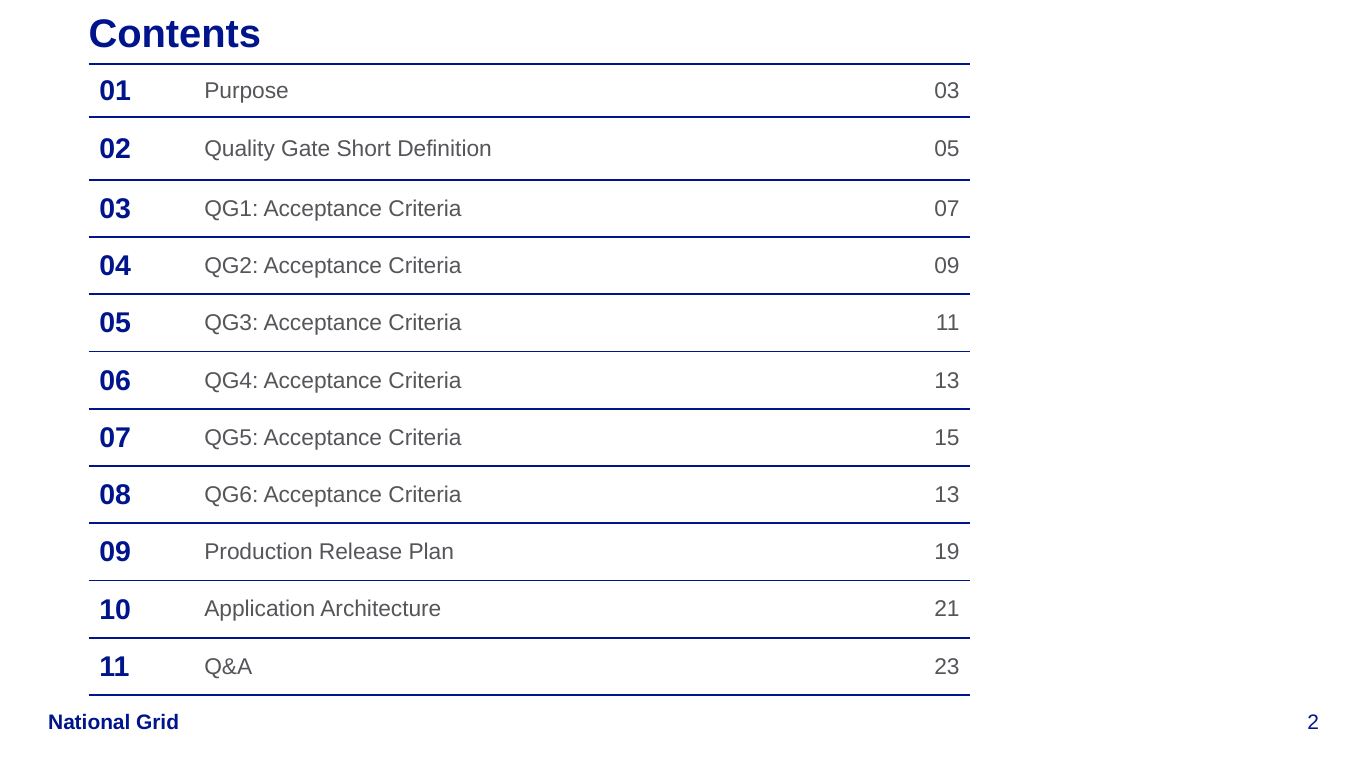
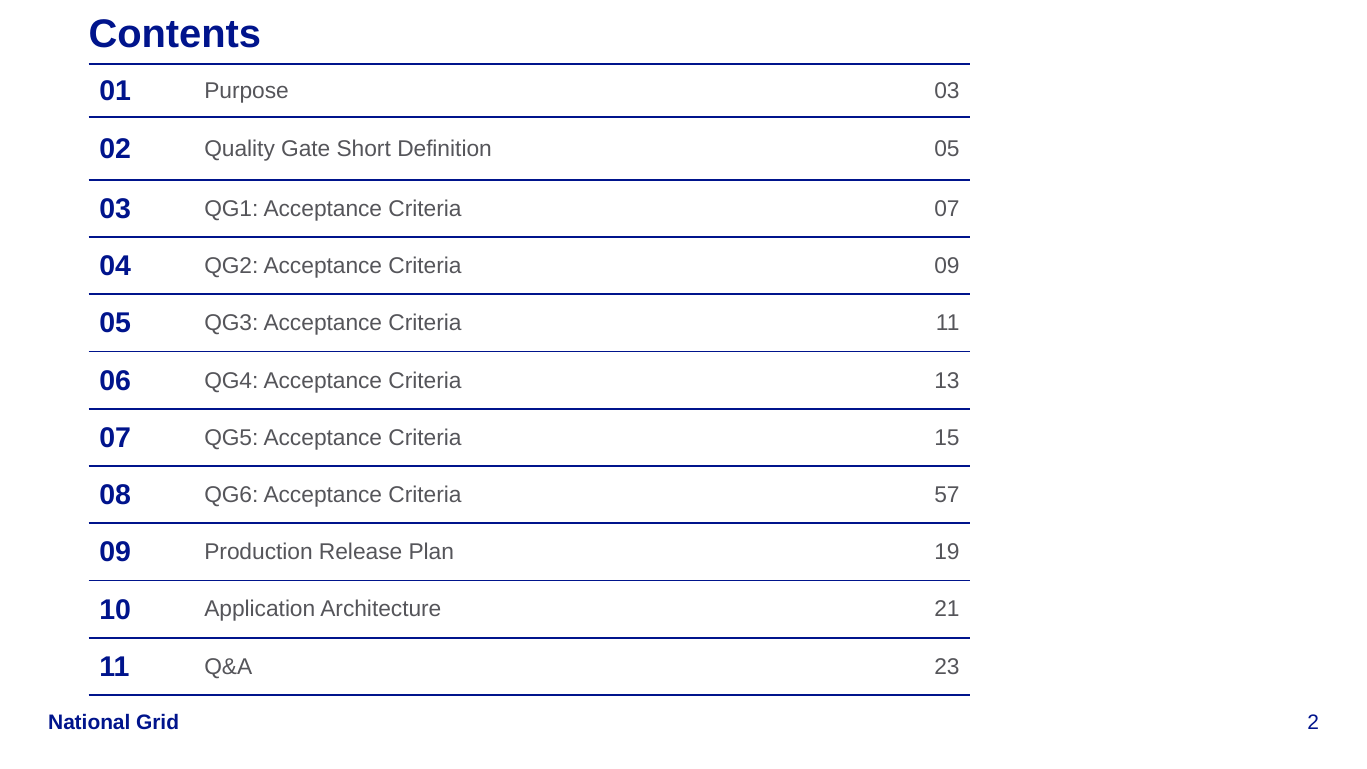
QG6 Acceptance Criteria 13: 13 -> 57 (947, 495)
